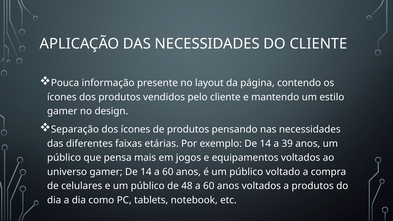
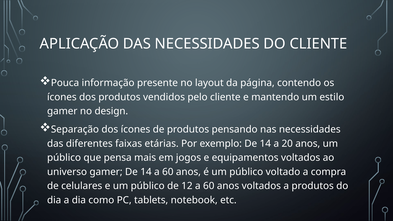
39: 39 -> 20 (287, 144)
48: 48 -> 12 (187, 186)
